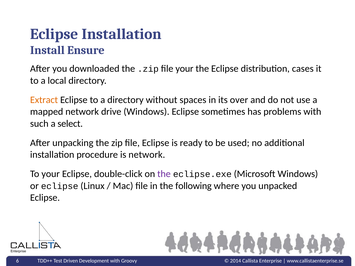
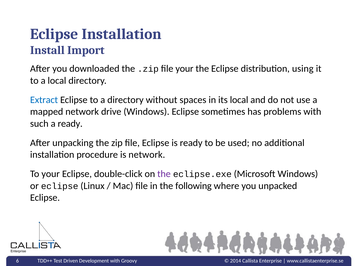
Ensure: Ensure -> Import (86, 50)
cases: cases -> using (303, 69)
Extract colour: orange -> blue (44, 100)
its over: over -> local (239, 100)
a select: select -> ready (70, 124)
